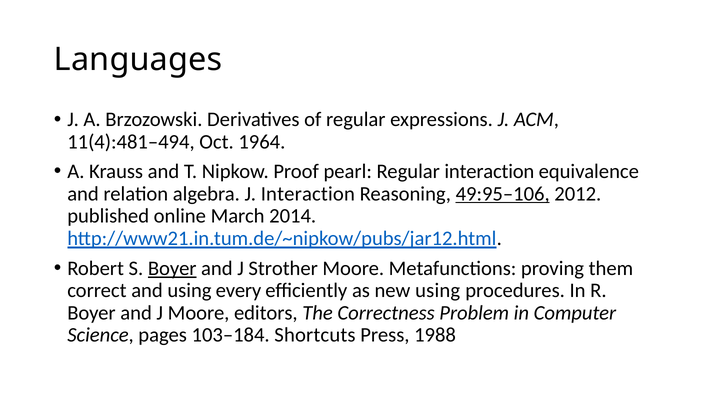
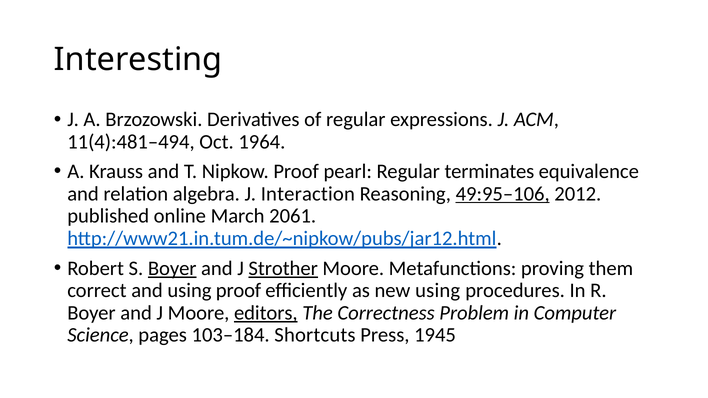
Languages: Languages -> Interesting (138, 59)
Regular interaction: interaction -> terminates (489, 172)
2014: 2014 -> 2061 (293, 216)
Strother underline: none -> present (283, 268)
using every: every -> proof (239, 291)
editors underline: none -> present (266, 313)
1988: 1988 -> 1945 (435, 335)
